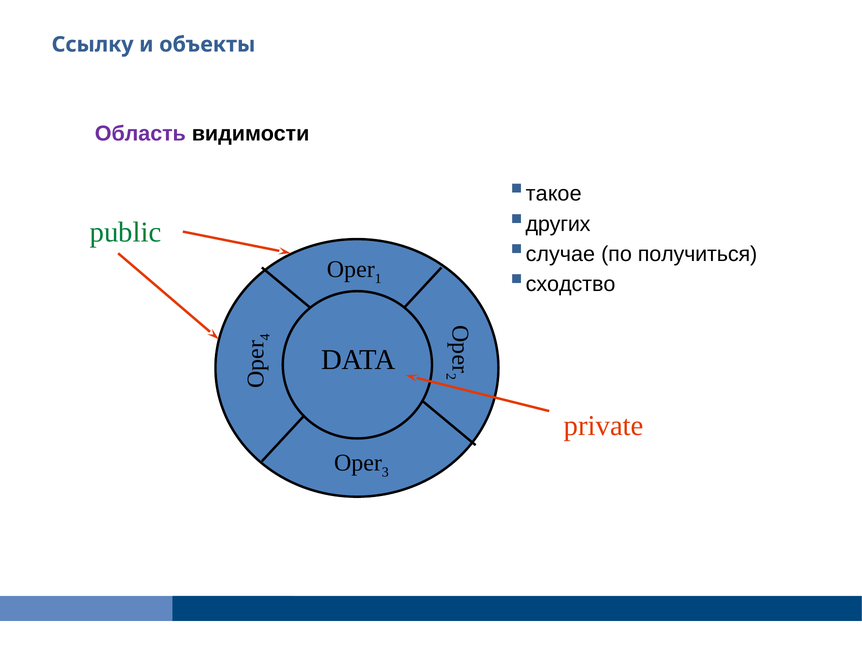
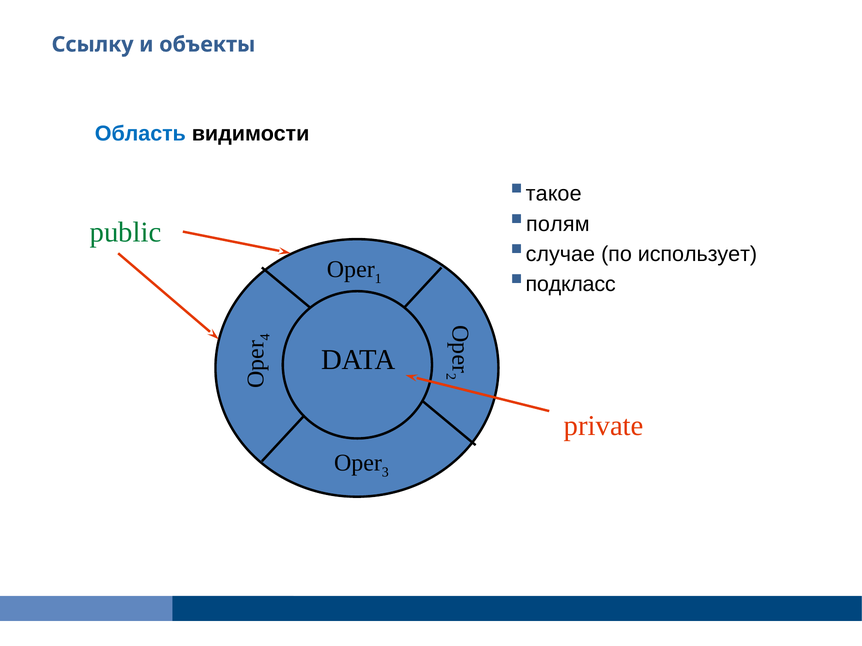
Область colour: purple -> blue (140, 134)
других: других -> полям (558, 224)
получиться: получиться -> использует (697, 254)
сходство: сходство -> подкласс (571, 284)
